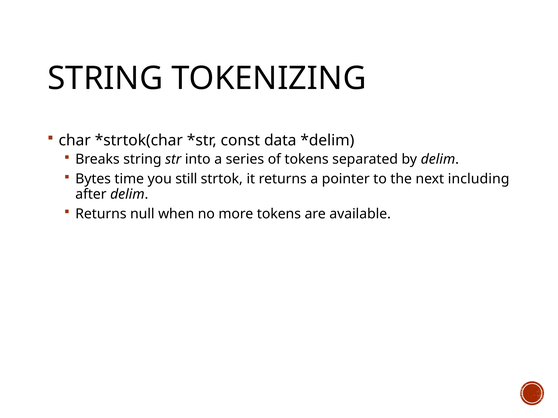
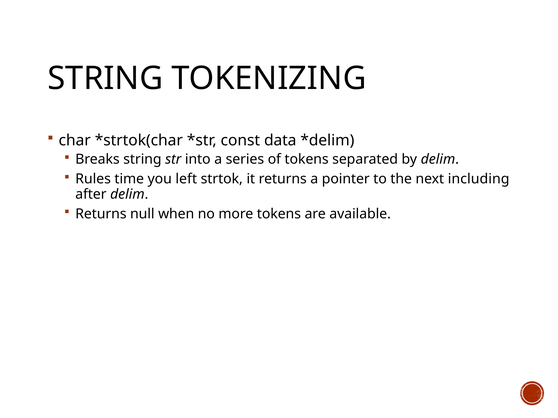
Bytes: Bytes -> Rules (93, 179)
still: still -> left (186, 179)
